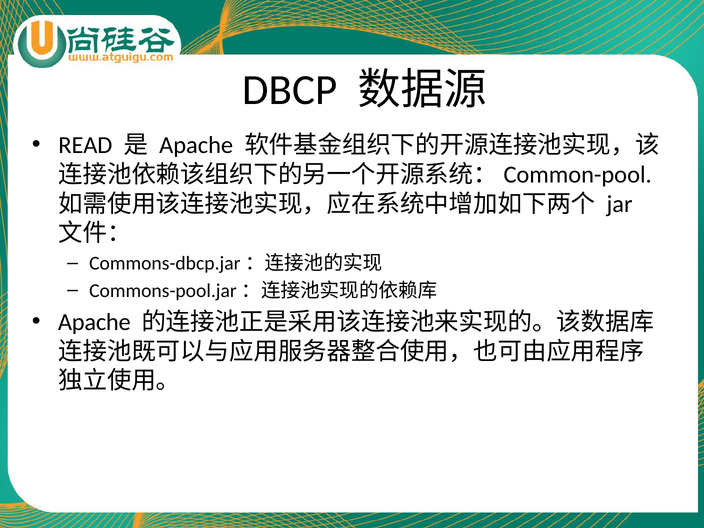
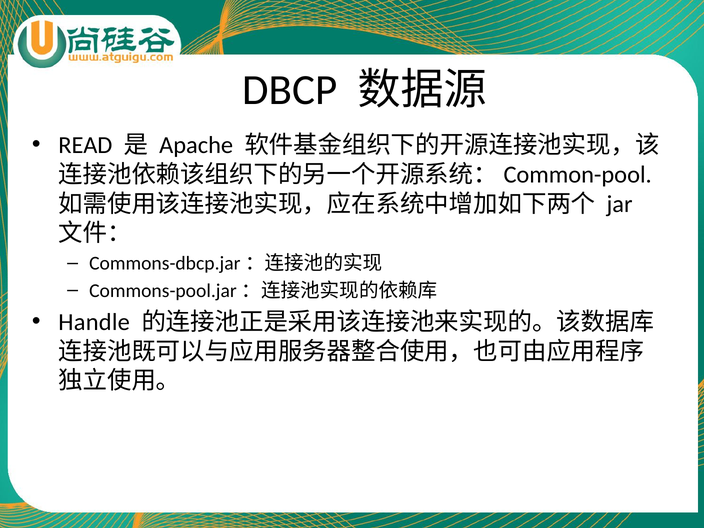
Apache: Apache -> Handle (94, 322)
